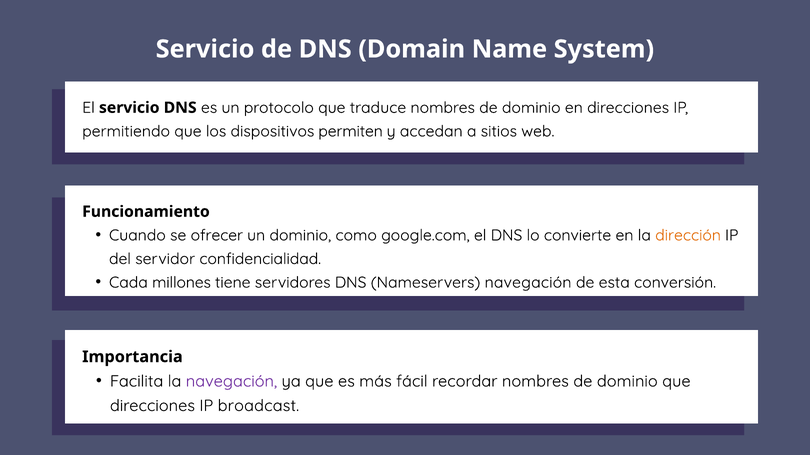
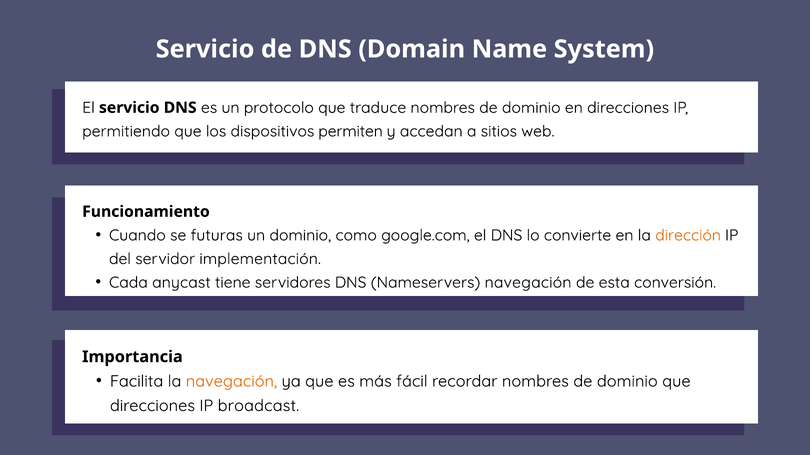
ofrecer: ofrecer -> futuras (217, 236)
confidencialidad: confidencialidad -> implementación (260, 259)
millones: millones -> anycast (181, 283)
navegación colour: purple -> orange (231, 382)
